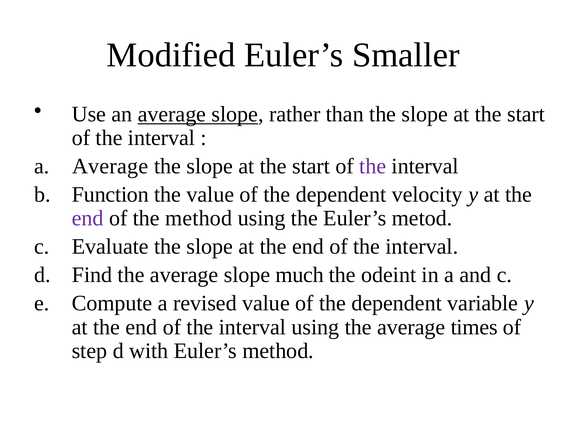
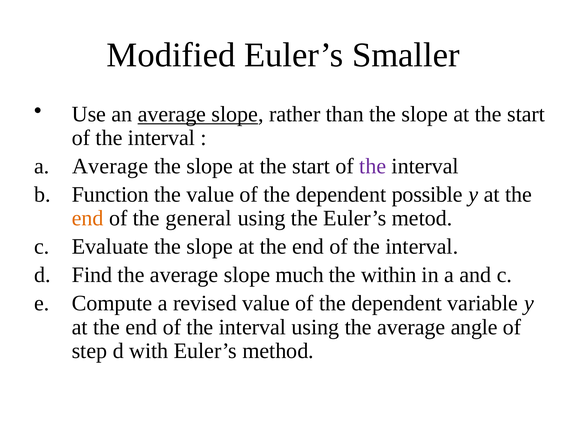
velocity: velocity -> possible (427, 194)
end colour: purple -> orange (88, 218)
the method: method -> general (199, 218)
odeint: odeint -> within (389, 274)
times: times -> angle (474, 326)
